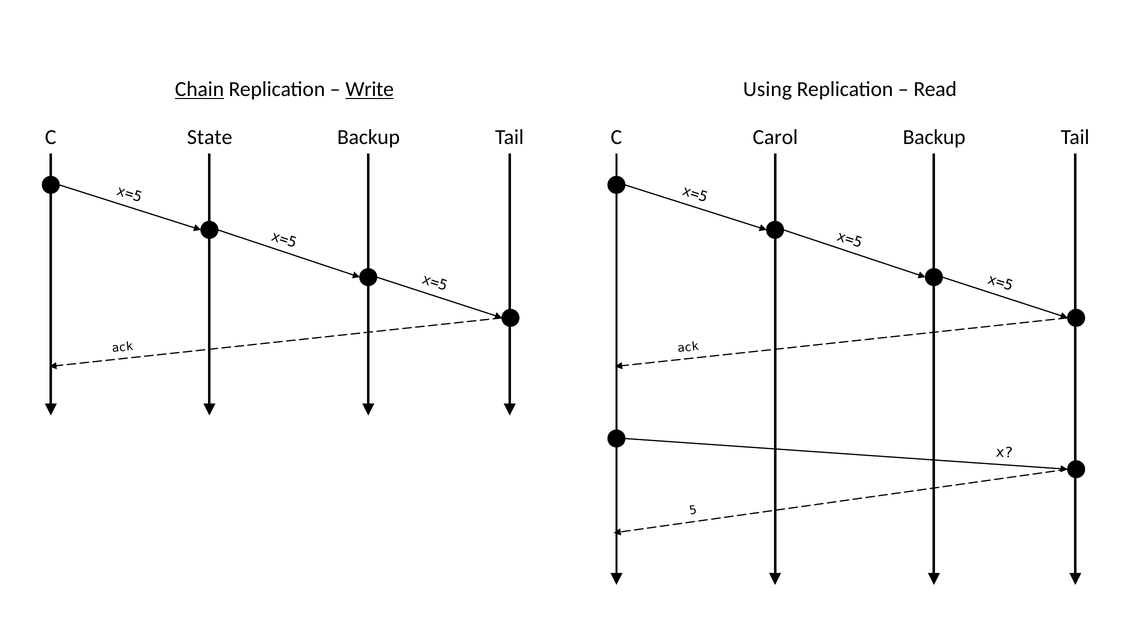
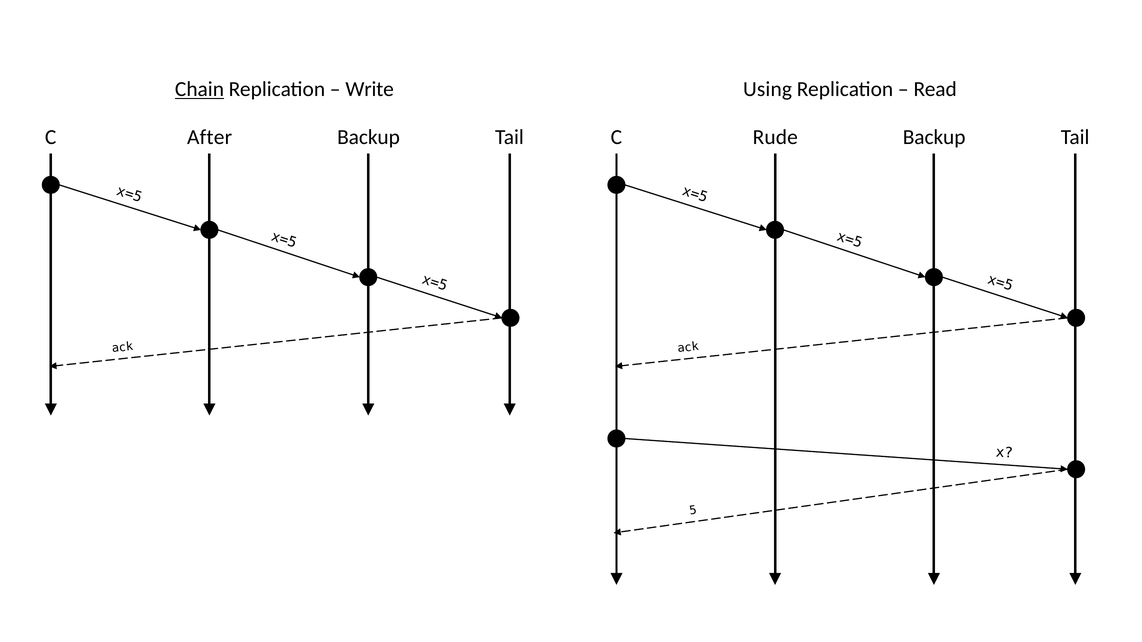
Write underline: present -> none (370, 89)
State: State -> After (210, 137)
Carol: Carol -> Rude (775, 137)
